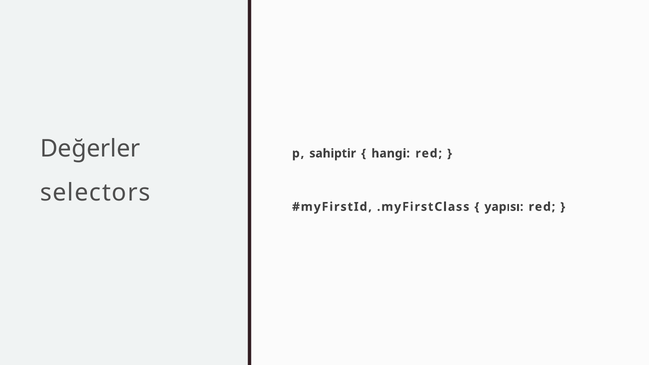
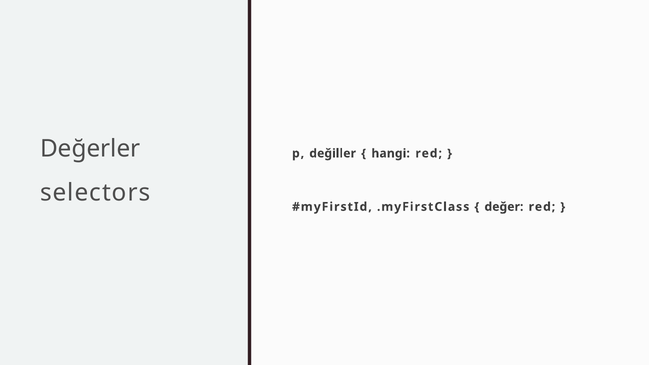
sahiptir: sahiptir -> değiller (333, 153)
yapısı: yapısı -> değer (504, 207)
